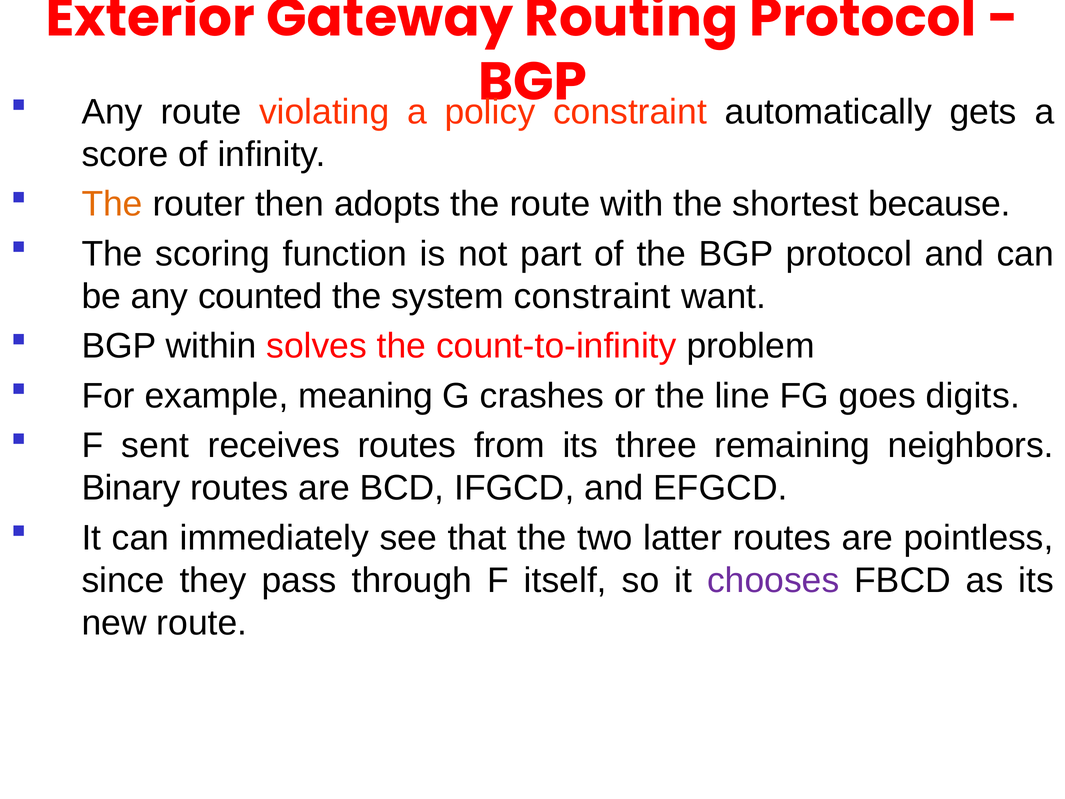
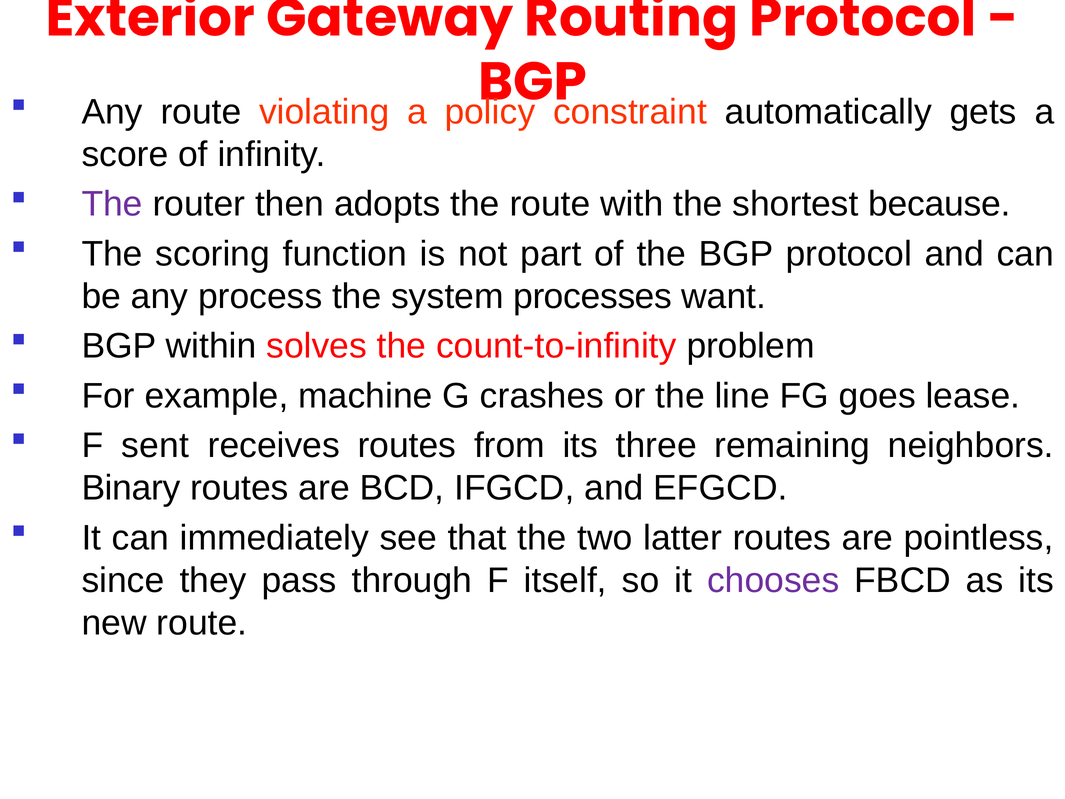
The colour: orange -> purple (112, 204)
counted: counted -> process (260, 296)
system constraint: constraint -> processes (593, 296)
meaning: meaning -> machine (365, 396)
digits: digits -> lease (973, 396)
